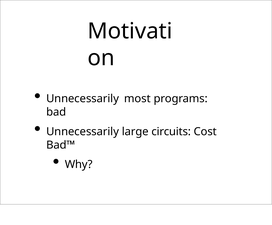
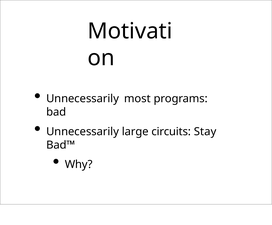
Cost: Cost -> Stay (205, 131)
